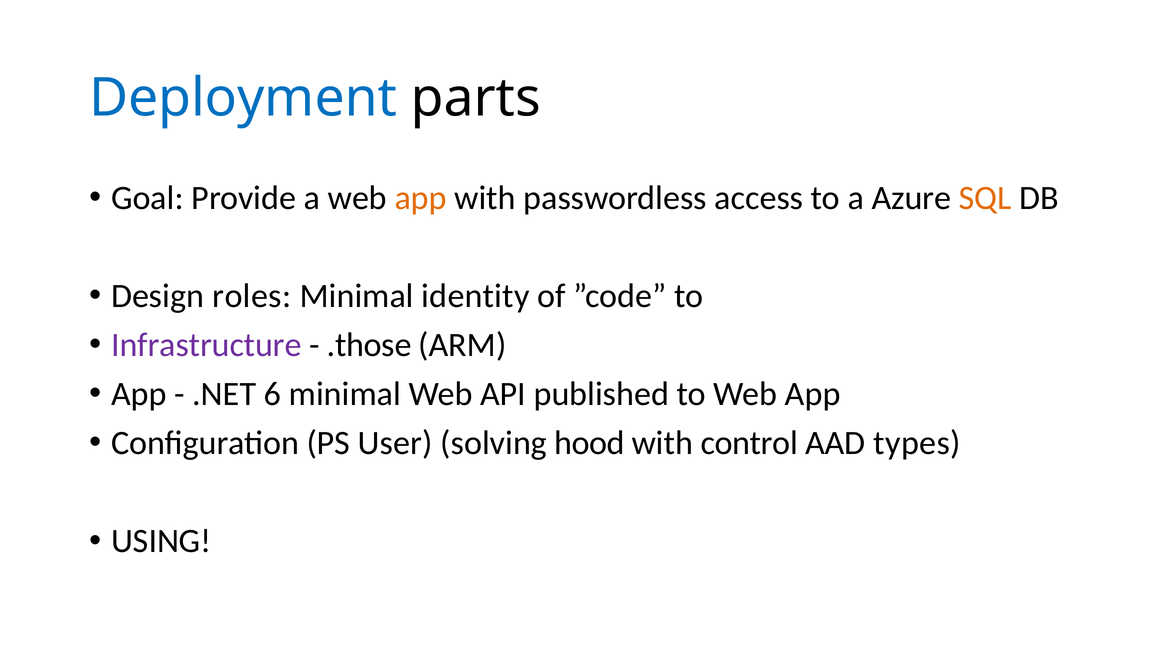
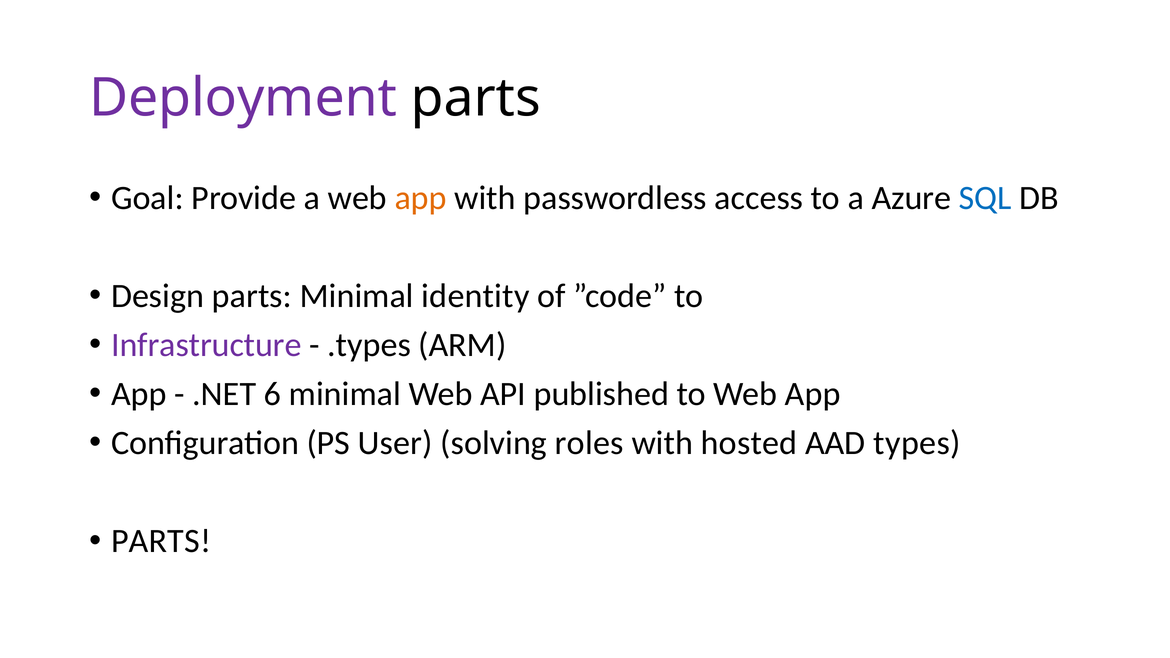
Deployment colour: blue -> purple (243, 98)
SQL colour: orange -> blue (985, 198)
Design roles: roles -> parts (252, 296)
.those: .those -> .types (369, 345)
hood: hood -> roles (589, 443)
control: control -> hosted (749, 443)
USING: USING -> PARTS (161, 541)
